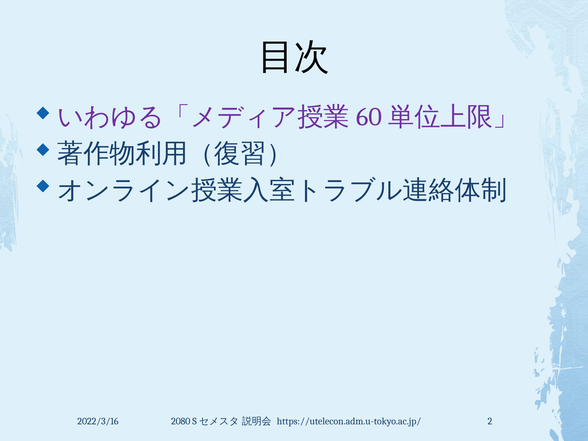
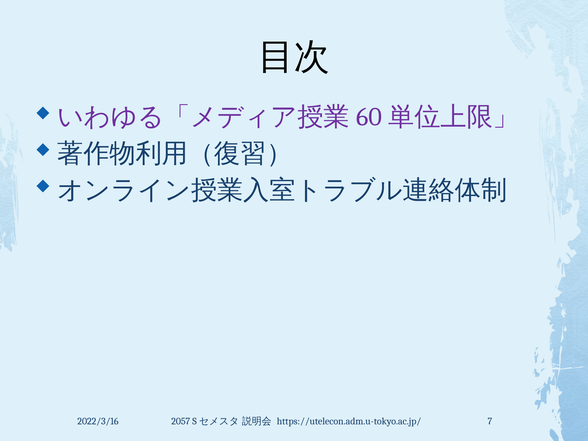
2080: 2080 -> 2057 (181, 421)
2: 2 -> 7 (490, 421)
